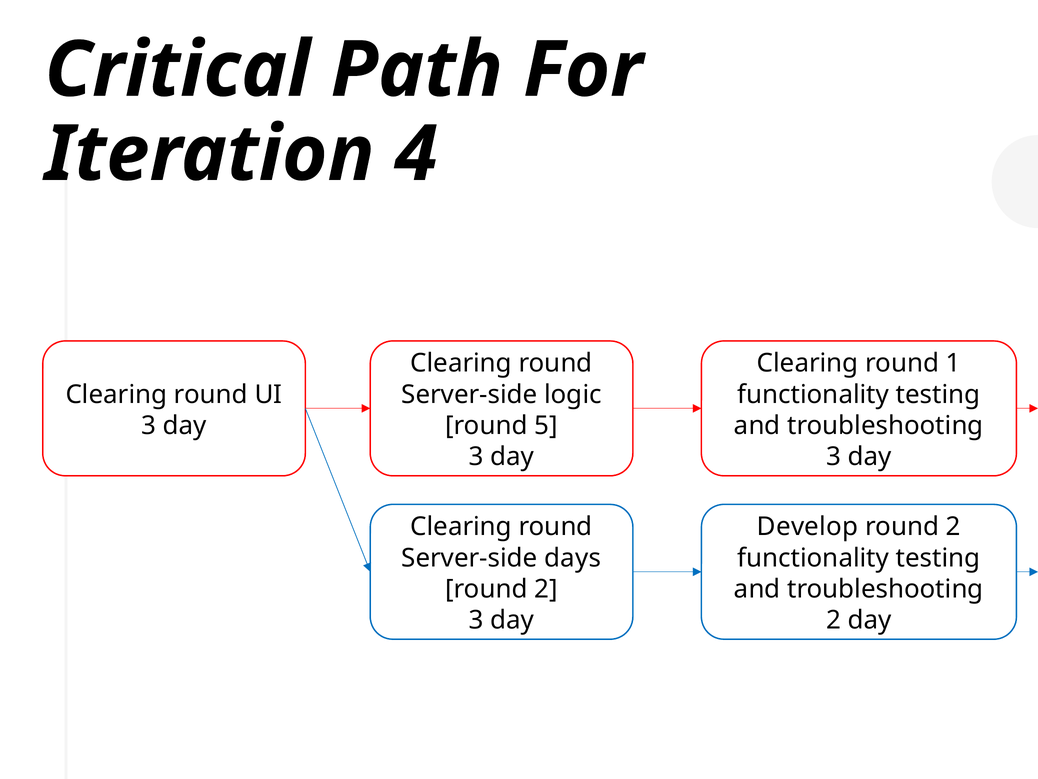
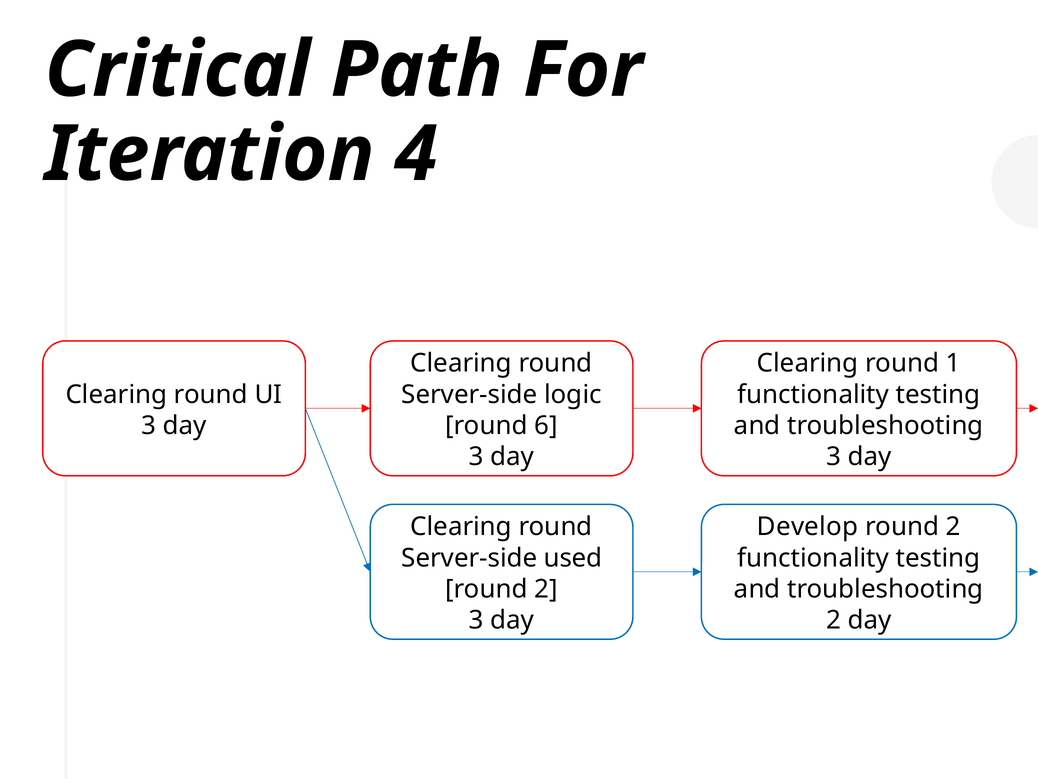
5: 5 -> 6 (546, 425)
days: days -> used (573, 558)
